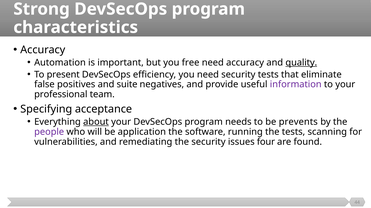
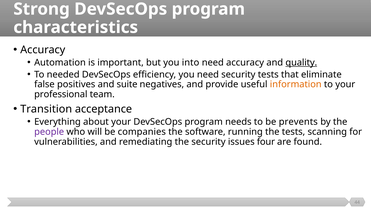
free: free -> into (191, 63)
present: present -> needed (63, 75)
information colour: purple -> orange (296, 85)
Specifying: Specifying -> Transition (46, 109)
about underline: present -> none (96, 122)
application: application -> companies (142, 132)
